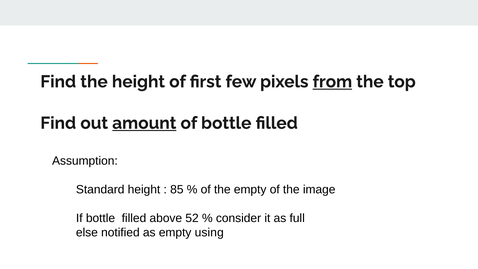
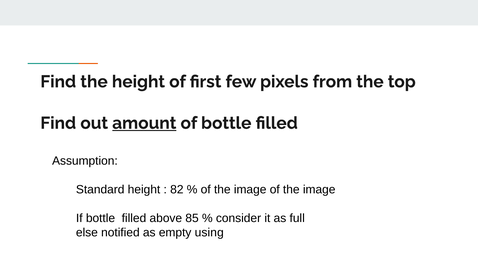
from underline: present -> none (332, 82)
85: 85 -> 82 (177, 189)
empty: empty -> image (250, 189)
52: 52 -> 85 (192, 218)
